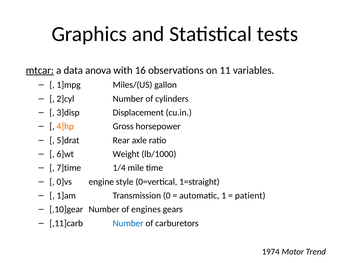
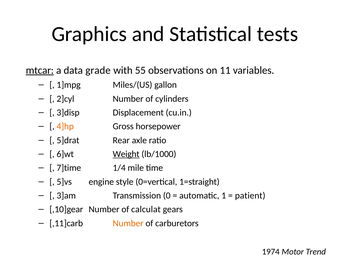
anova: anova -> grade (98, 70)
16: 16 -> 55 (140, 70)
Weight underline: none -> present (126, 154)
0]vs: 0]vs -> 5]vs (64, 181)
1]am: 1]am -> 3]am (66, 195)
engines: engines -> calculat (146, 209)
Number colour: blue -> orange (128, 223)
